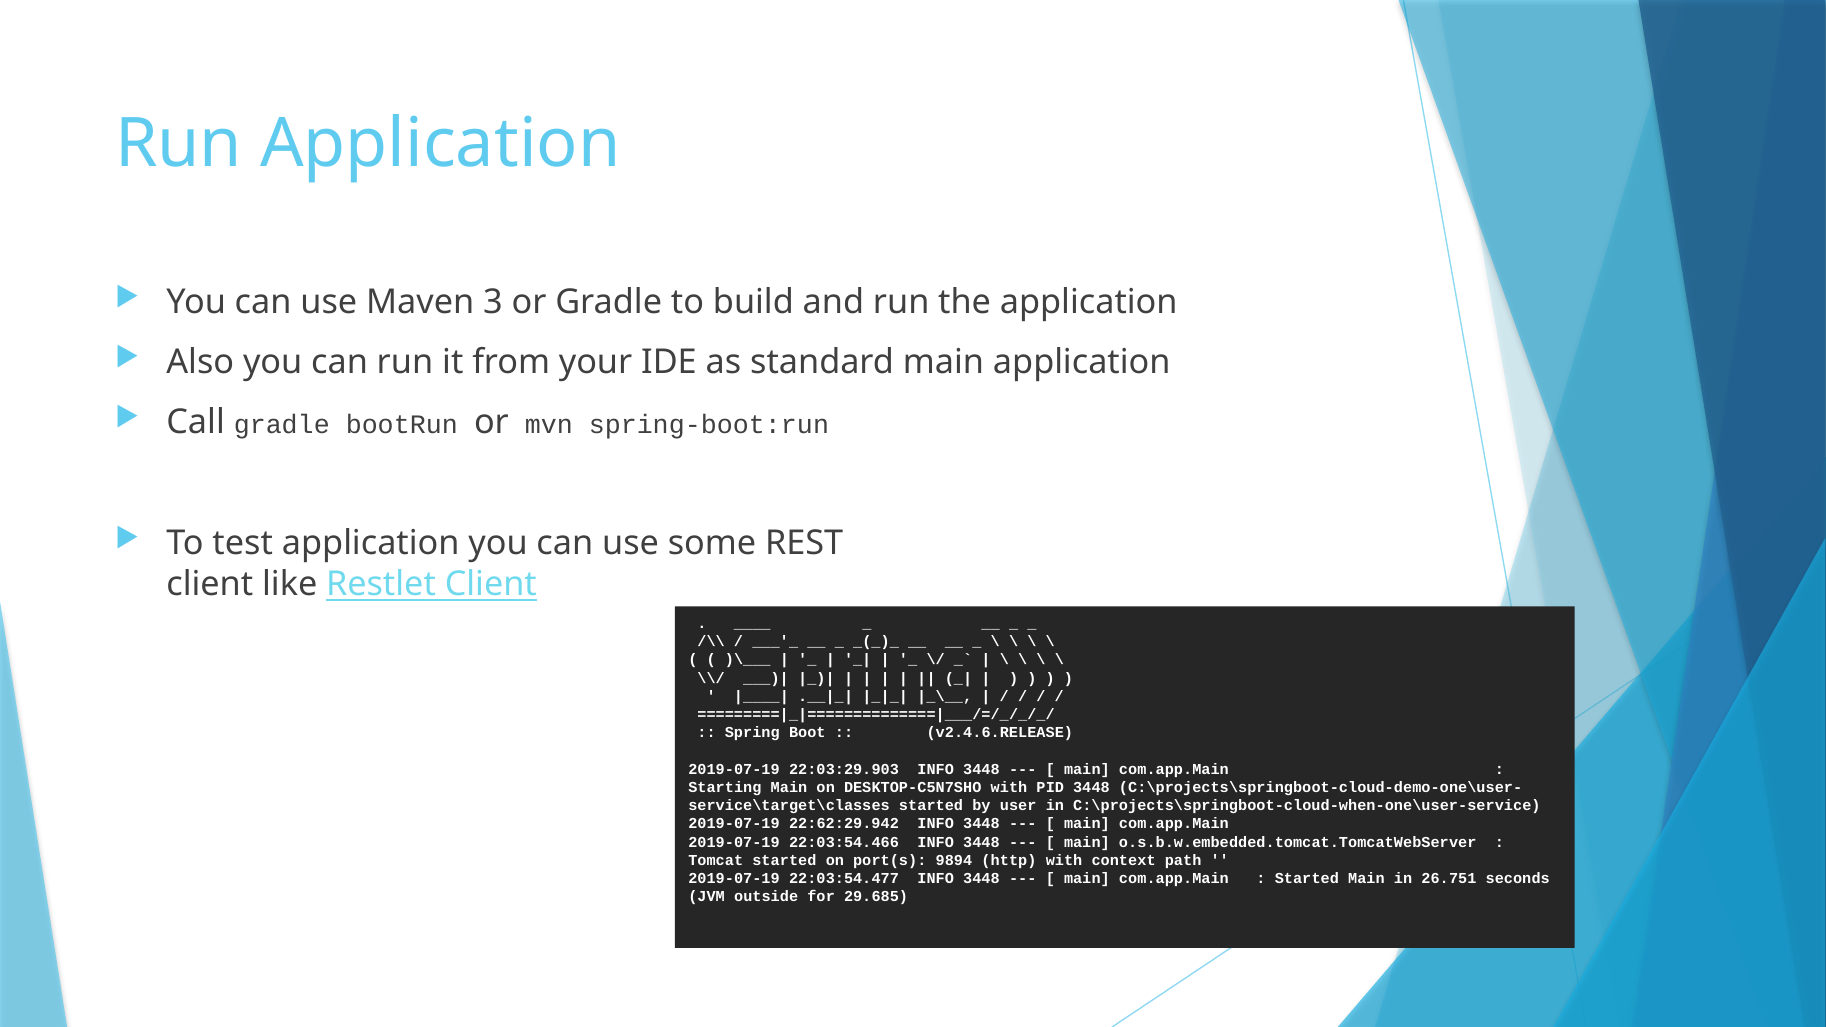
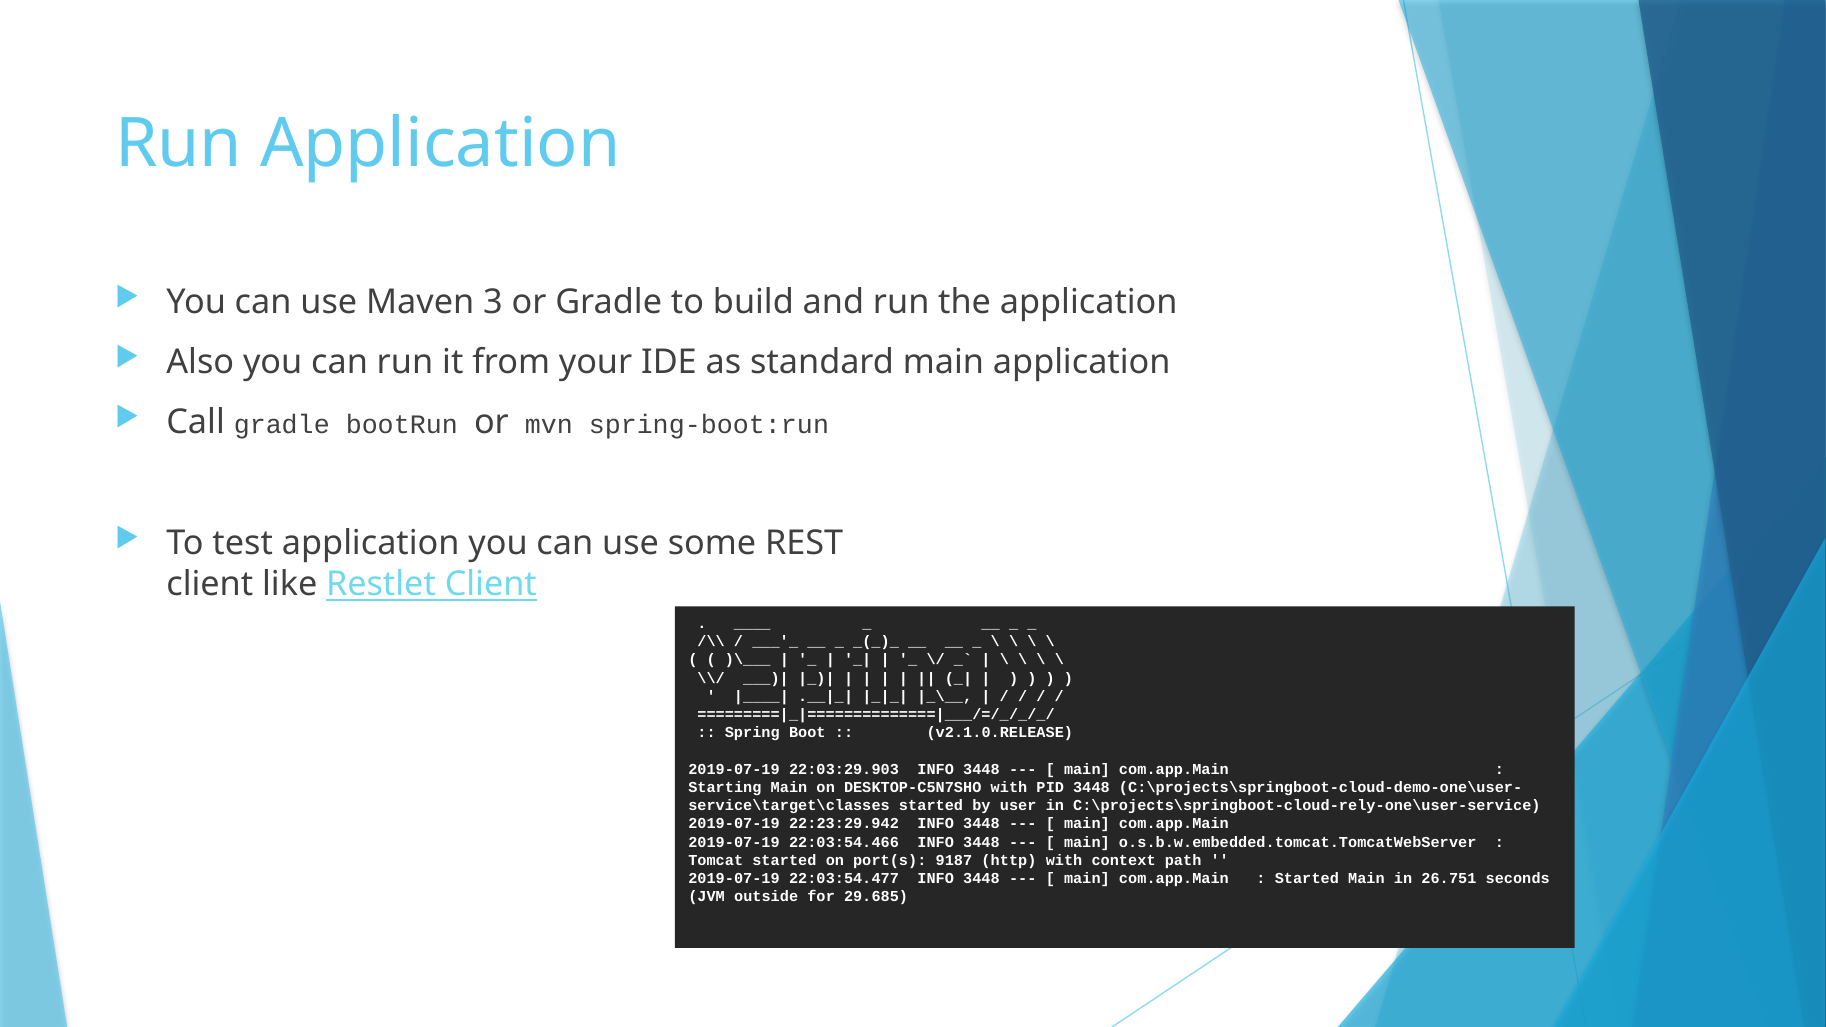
v2.4.6.RELEASE: v2.4.6.RELEASE -> v2.1.0.RELEASE (1000, 733)
C:\projects\springboot-cloud-when-one\user-service: C:\projects\springboot-cloud-when-one\user-service -> C:\projects\springboot-cloud-rely-one\user-service (1307, 806)
22:62:29.942: 22:62:29.942 -> 22:23:29.942 (844, 824)
9894: 9894 -> 9187 (954, 860)
